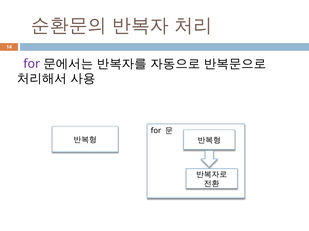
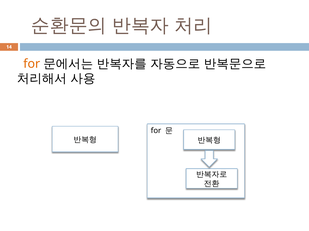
for colour: purple -> orange (32, 64)
